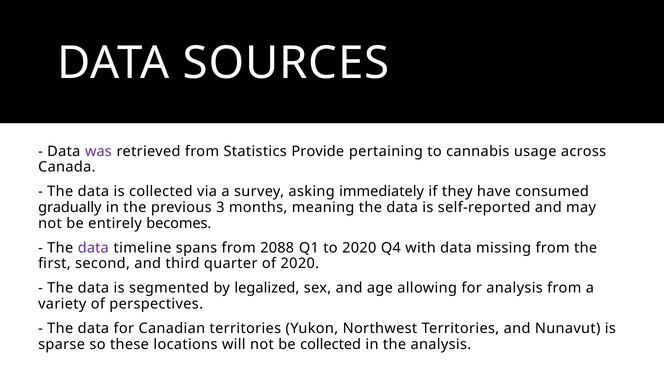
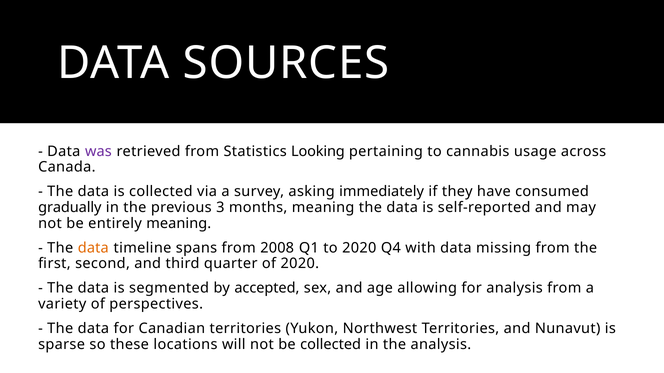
Provide: Provide -> Looking (318, 152)
entirely becomes: becomes -> meaning (179, 224)
data colour: purple -> orange (93, 248)
2088: 2088 -> 2008 (277, 248)
legalized: legalized -> accepted (267, 289)
